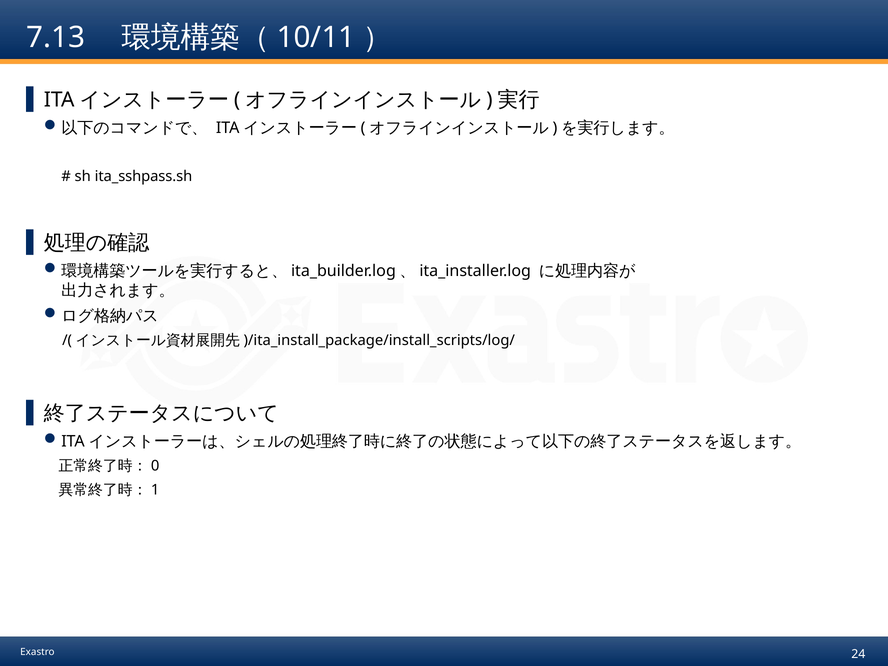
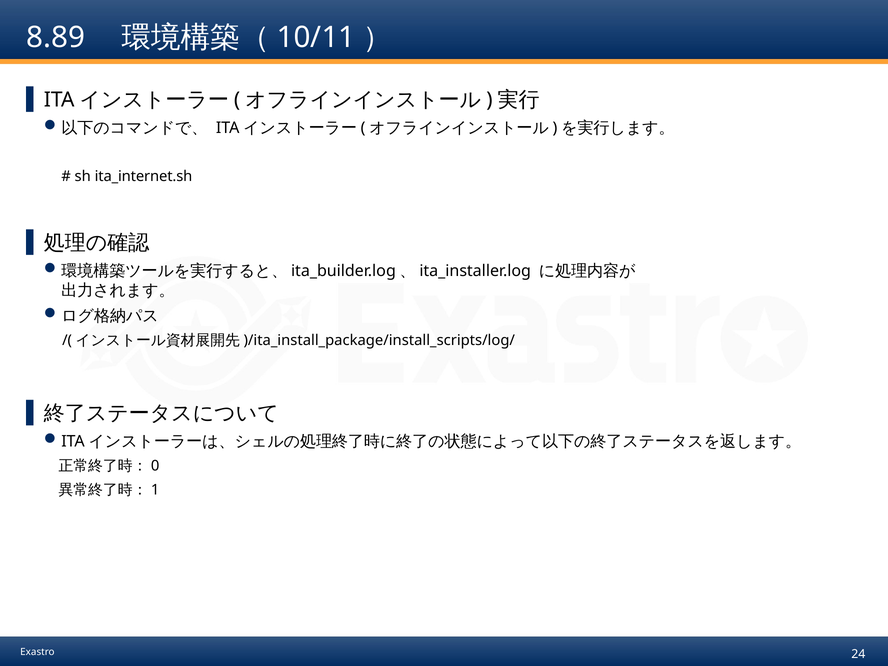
7.13: 7.13 -> 8.89 (56, 38)
ita_sshpass.sh: ita_sshpass.sh -> ita_internet.sh (143, 176)
